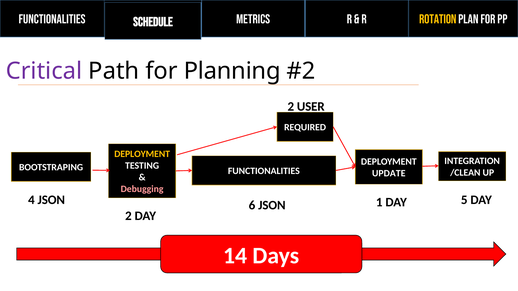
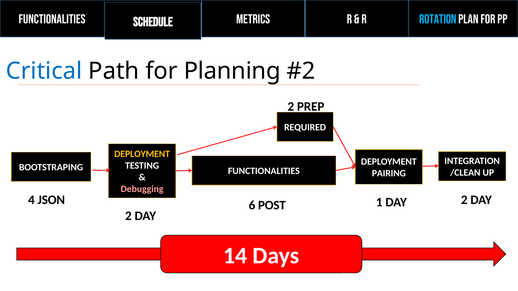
Rotation colour: yellow -> light blue (438, 19)
Critical colour: purple -> blue (44, 71)
USER: USER -> PREP (311, 107)
UPDATE: UPDATE -> PAIRING (389, 174)
DAY 5: 5 -> 2 (464, 200)
6 JSON: JSON -> POST (272, 205)
